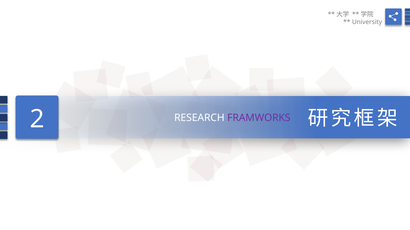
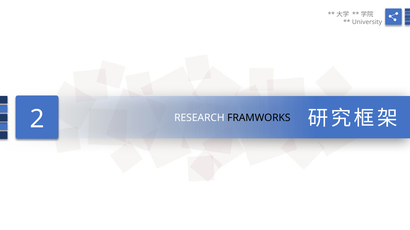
FRAMWORKS colour: purple -> black (259, 118)
